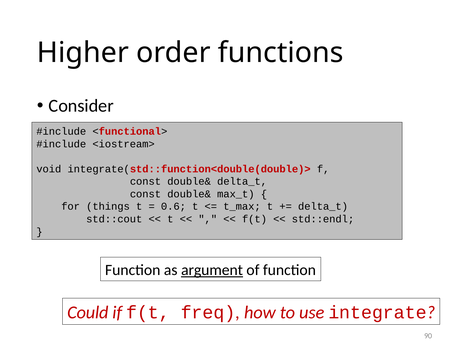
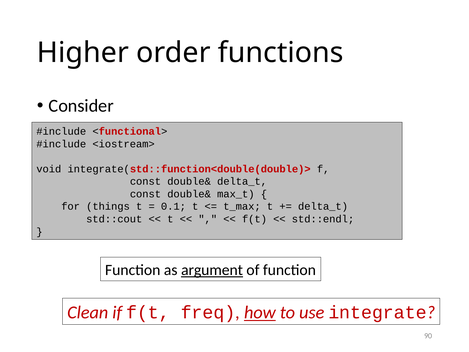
0.6: 0.6 -> 0.1 (173, 206)
Could: Could -> Clean (88, 312)
how underline: none -> present (260, 312)
